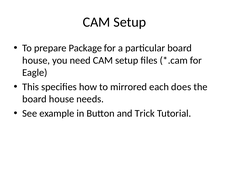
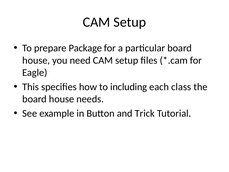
mirrored: mirrored -> including (129, 87)
does: does -> class (181, 87)
